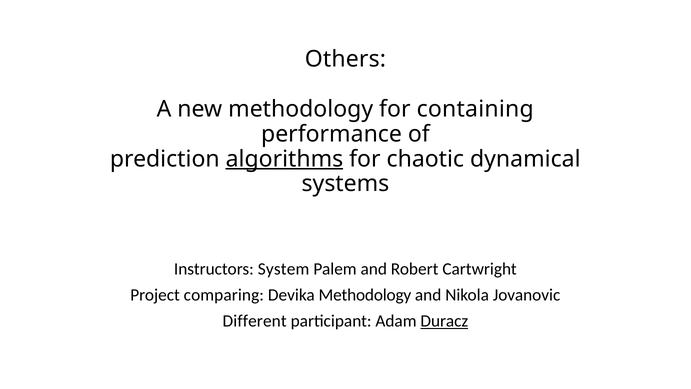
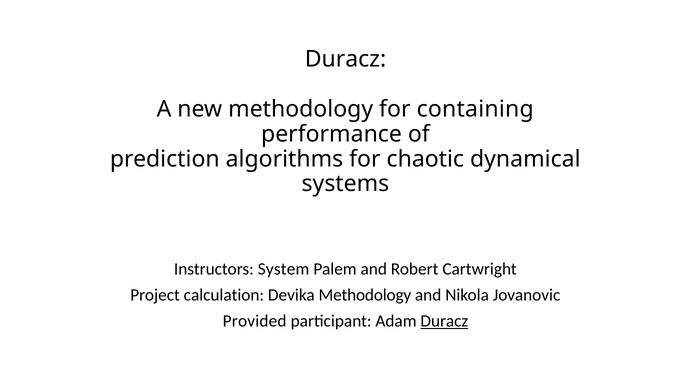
Others: Others -> Duracz (345, 59)
algorithms underline: present -> none (284, 159)
comparing: comparing -> calculation (224, 295)
Different: Different -> Provided (255, 321)
